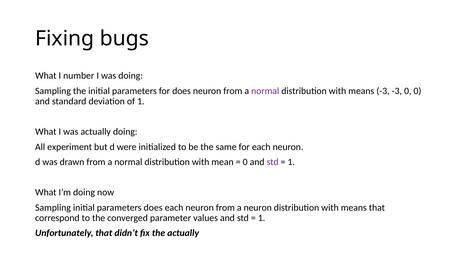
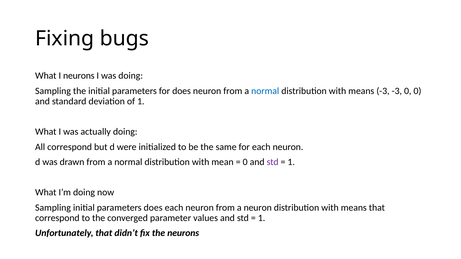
I number: number -> neurons (79, 76)
normal colour: purple -> blue (265, 91)
All experiment: experiment -> correspond (70, 147)
the actually: actually -> neurons (183, 233)
